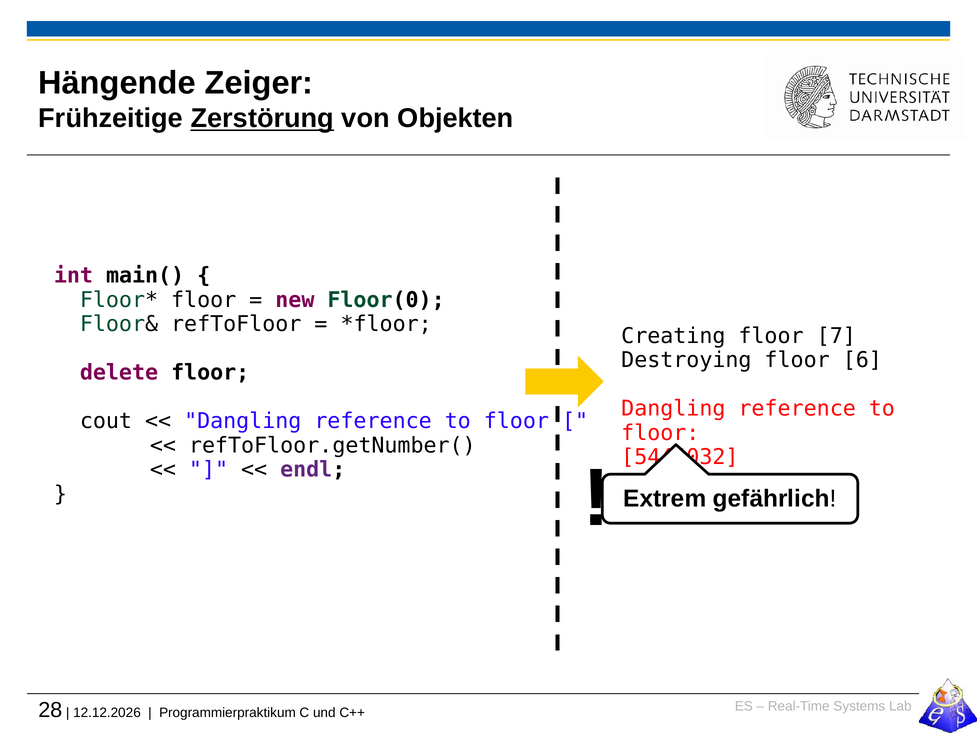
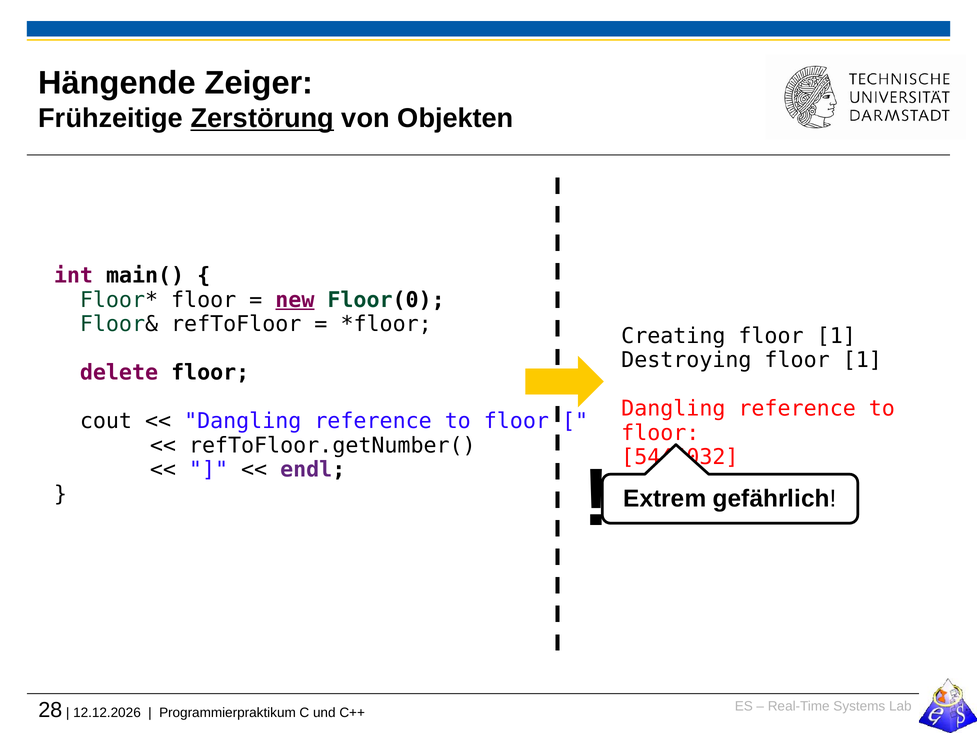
new underline: none -> present (295, 300)
Creating floor 7: 7 -> 1 (836, 336)
Destroying floor 6: 6 -> 1 (862, 360)
